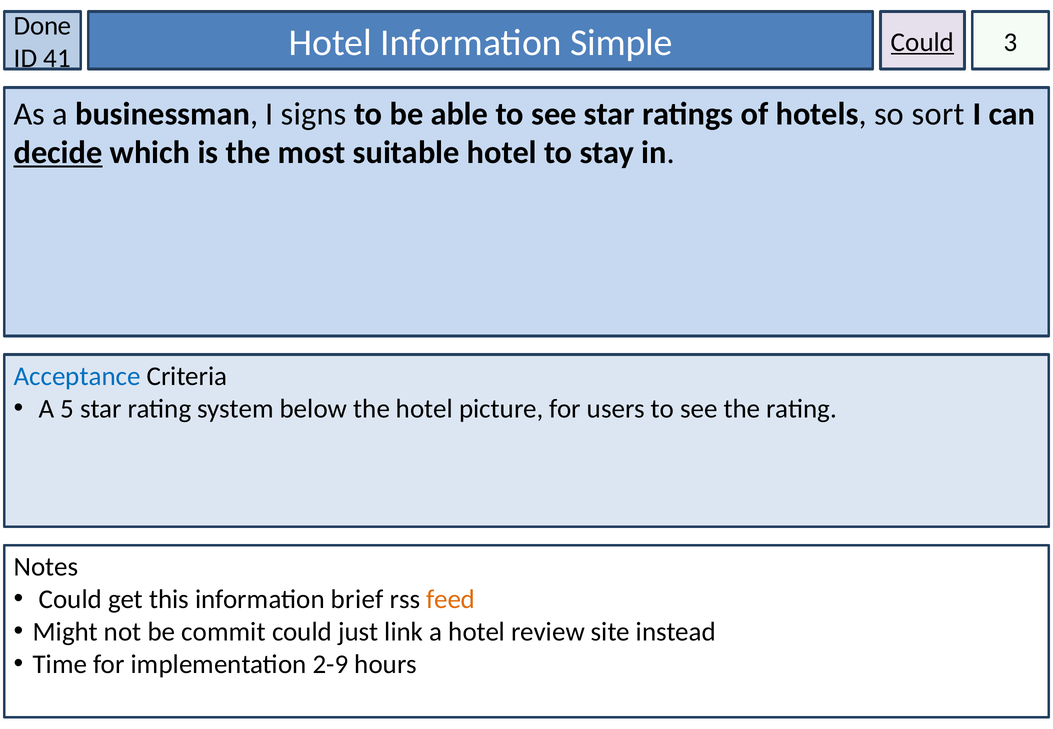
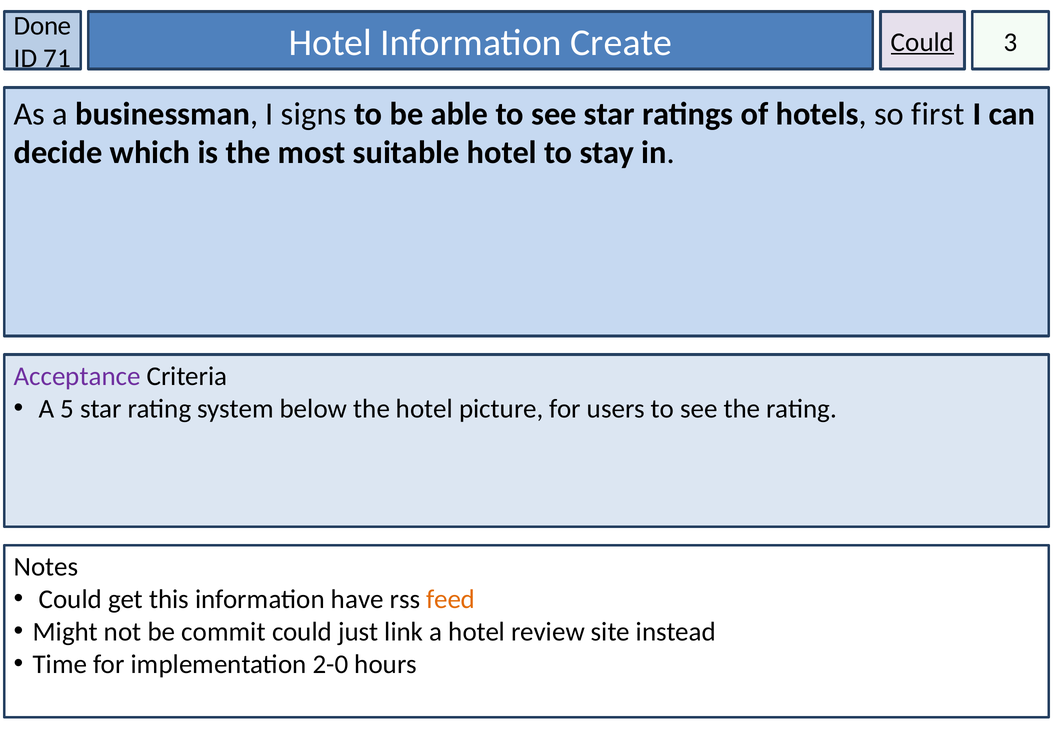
41: 41 -> 71 (57, 58)
Simple: Simple -> Create (621, 43)
sort: sort -> first (938, 114)
decide underline: present -> none (58, 153)
Acceptance colour: blue -> purple (77, 376)
brief: brief -> have (357, 599)
2-9: 2-9 -> 2-0 (330, 664)
